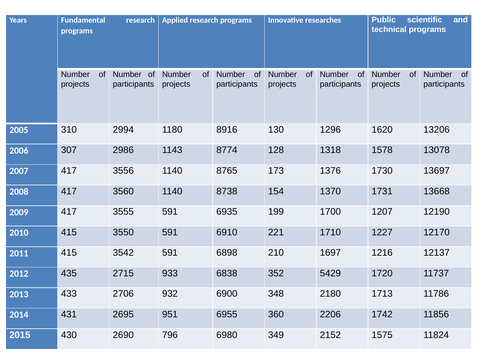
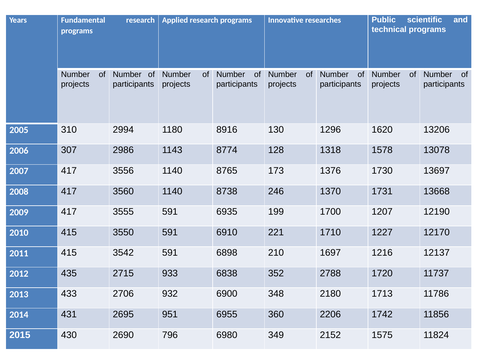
154: 154 -> 246 (276, 191)
5429: 5429 -> 2788 (330, 273)
